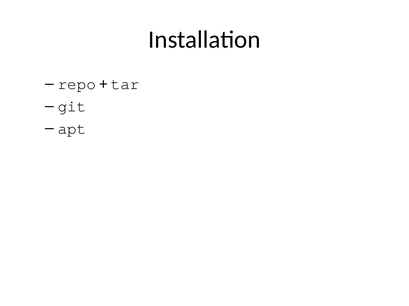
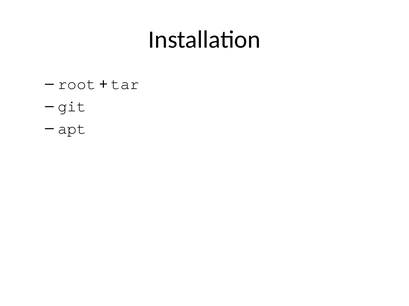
repo: repo -> root (77, 84)
